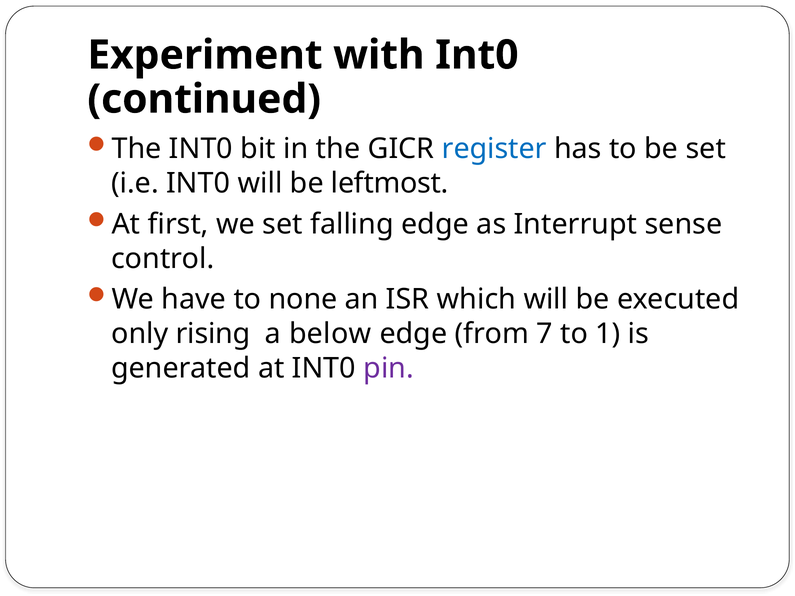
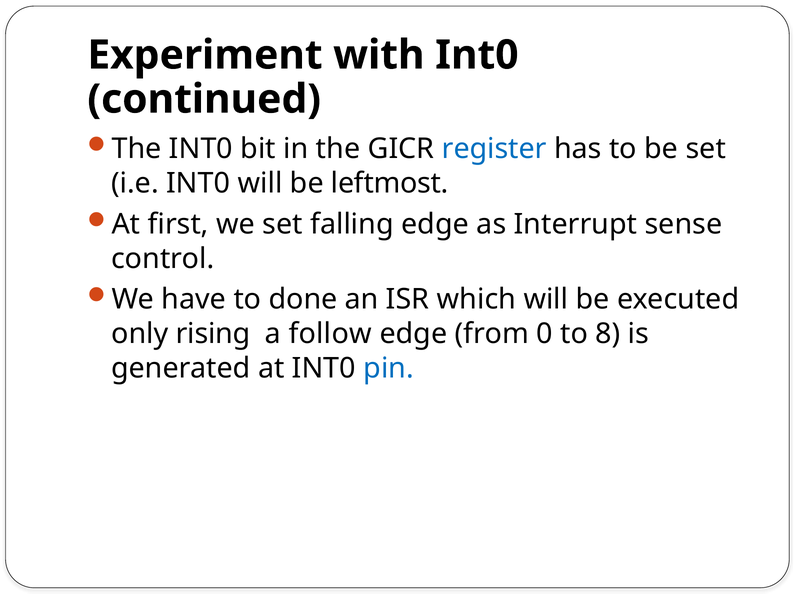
none: none -> done (303, 300)
below: below -> follow (330, 334)
7: 7 -> 0 (544, 334)
1: 1 -> 8 (608, 334)
pin colour: purple -> blue (389, 368)
